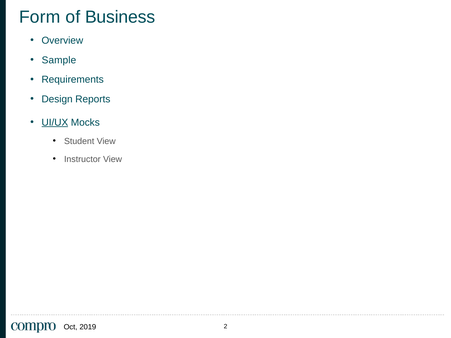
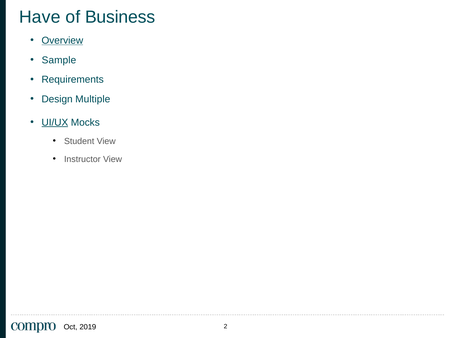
Form: Form -> Have (40, 17)
Overview underline: none -> present (62, 41)
Reports: Reports -> Multiple (93, 99)
